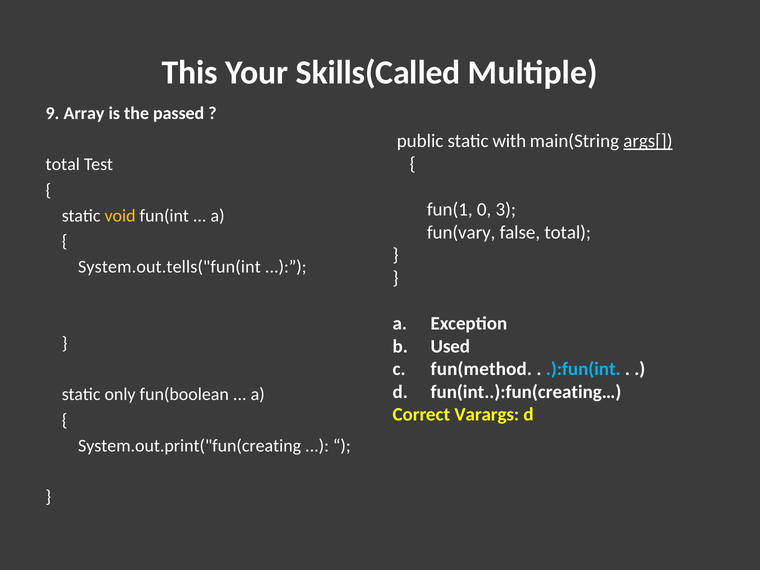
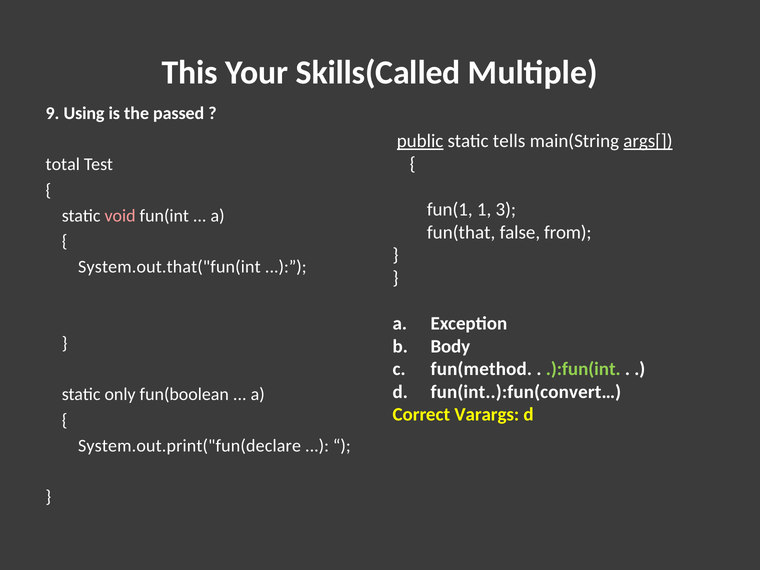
Array: Array -> Using (84, 113)
public underline: none -> present (420, 141)
with: with -> tells (509, 141)
0: 0 -> 1 (484, 210)
void colour: yellow -> pink (120, 216)
fun(vary: fun(vary -> fun(that (461, 232)
false total: total -> from (568, 232)
System.out.tells("fun(int: System.out.tells("fun(int -> System.out.that("fun(int (169, 267)
Used: Used -> Body (450, 346)
.):fun(int colour: light blue -> light green (583, 369)
fun(int..):fun(creating…: fun(int..):fun(creating… -> fun(int..):fun(convert… (526, 392)
System.out.print("fun(creating: System.out.print("fun(creating -> System.out.print("fun(declare (189, 446)
